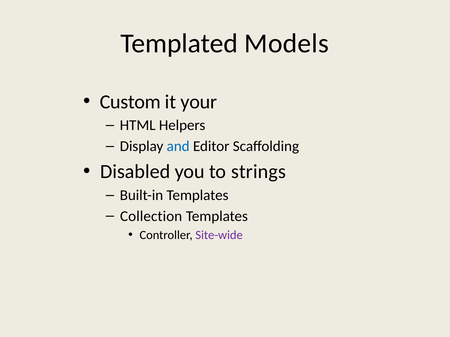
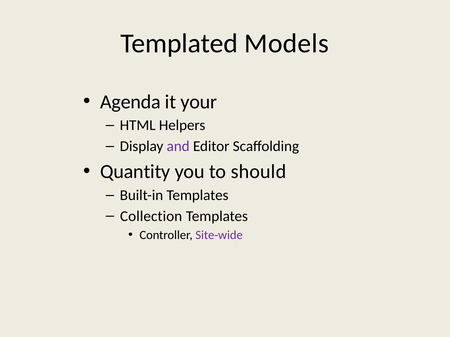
Custom: Custom -> Agenda (130, 102)
and colour: blue -> purple (178, 147)
Disabled: Disabled -> Quantity (135, 172)
strings: strings -> should (259, 172)
